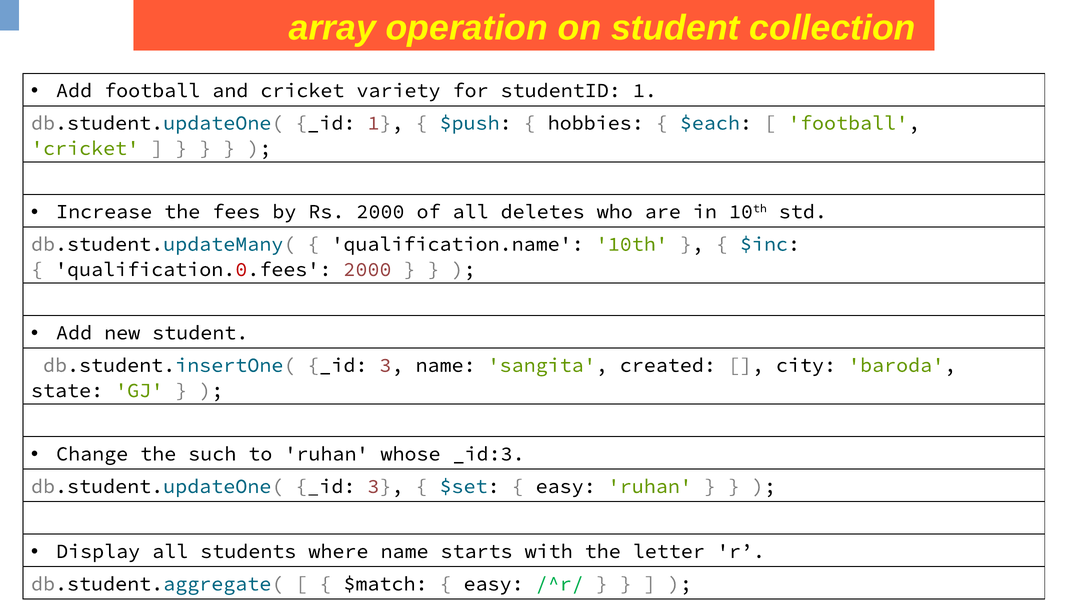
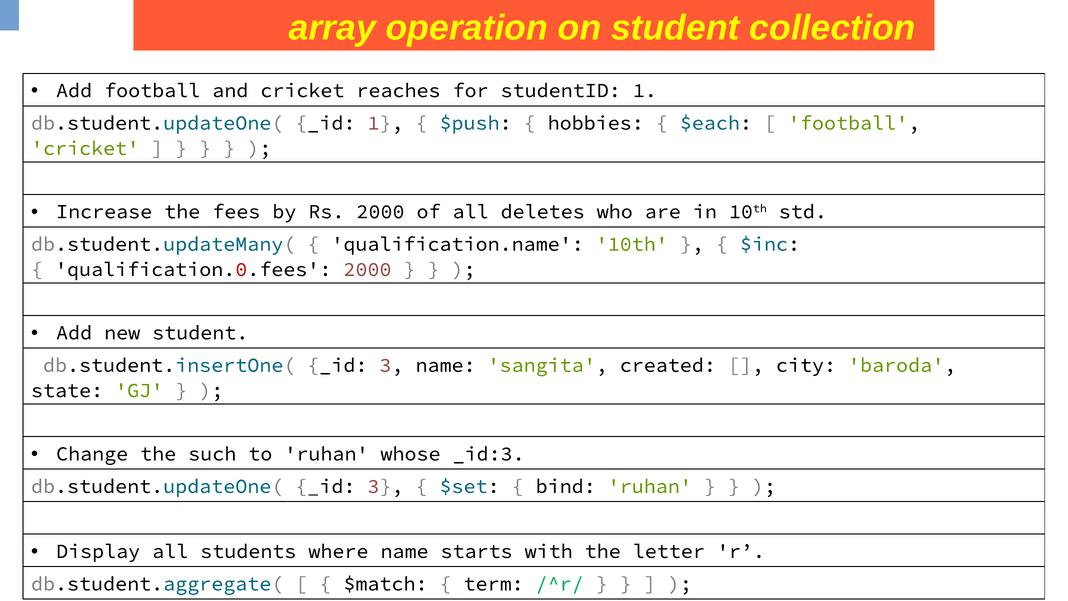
variety: variety -> reaches (398, 90)
easy: easy -> bind (566, 486)
easy: easy -> term (494, 584)
